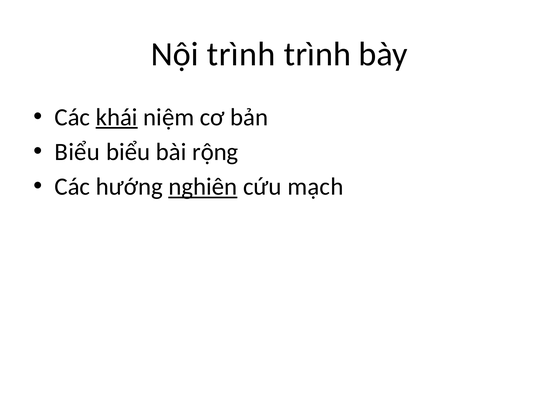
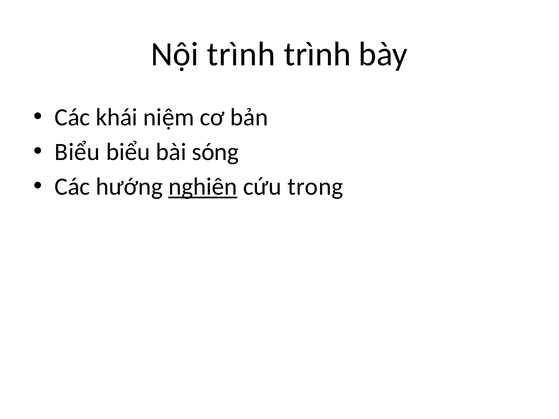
khái underline: present -> none (117, 117)
rộng: rộng -> sóng (215, 152)
mạch: mạch -> trong (315, 187)
